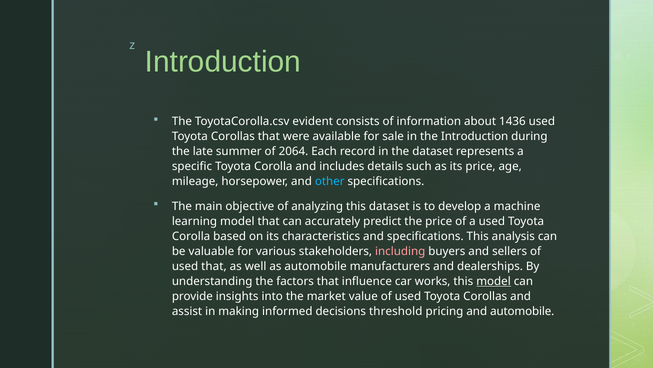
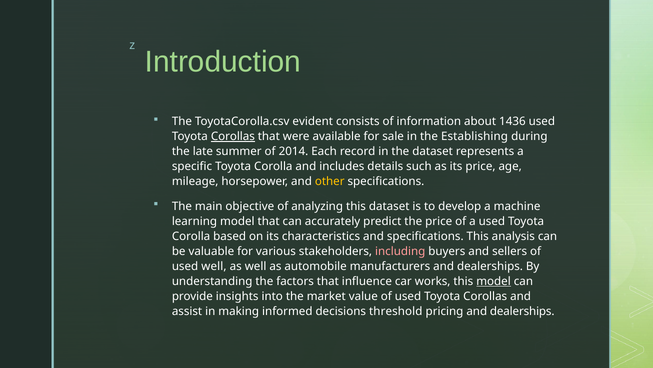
Corollas underline: none -> present (233, 136)
the Introduction: Introduction -> Establishing (474, 136)
2064: 2064 -> 2014 (293, 151)
other colour: light blue -> yellow (330, 181)
used that: that -> well (214, 266)
pricing and automobile: automobile -> dealerships (522, 311)
